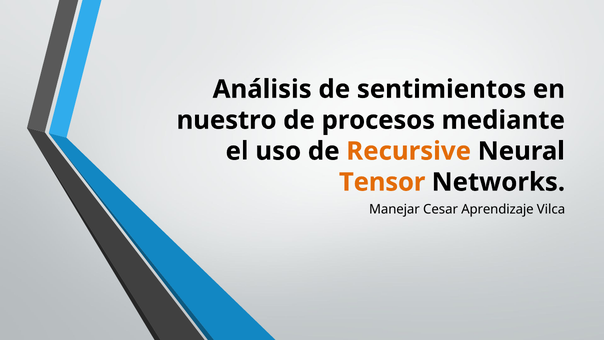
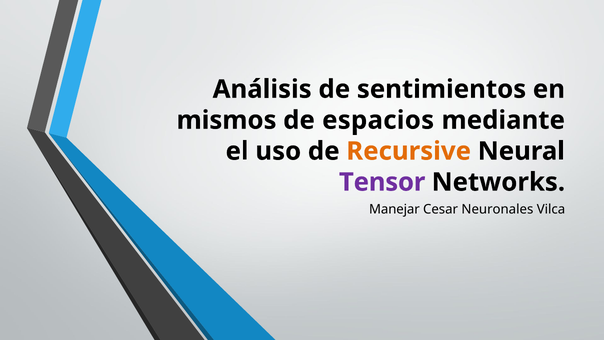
nuestro: nuestro -> mismos (227, 120)
procesos: procesos -> espacios (378, 120)
Tensor colour: orange -> purple (382, 182)
Aprendizaje: Aprendizaje -> Neuronales (497, 209)
